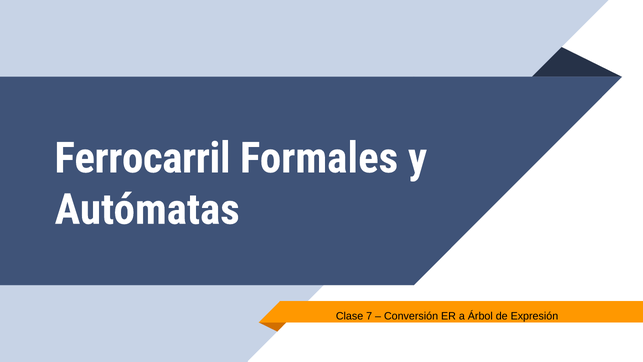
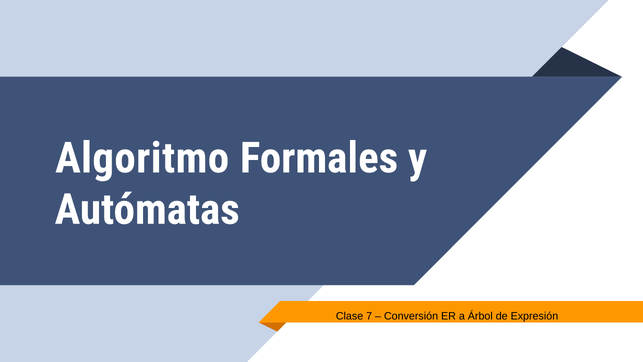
Ferrocarril: Ferrocarril -> Algoritmo (142, 158)
